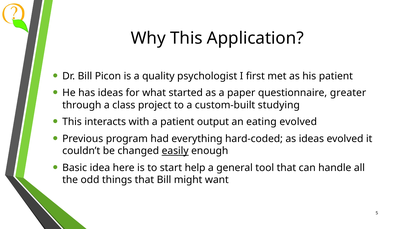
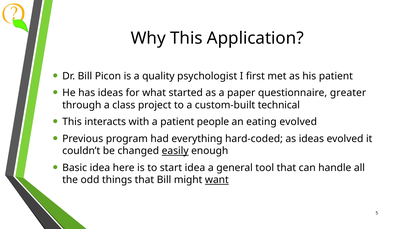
studying: studying -> technical (279, 105)
output: output -> people (213, 122)
start help: help -> idea (195, 168)
want underline: none -> present (217, 180)
